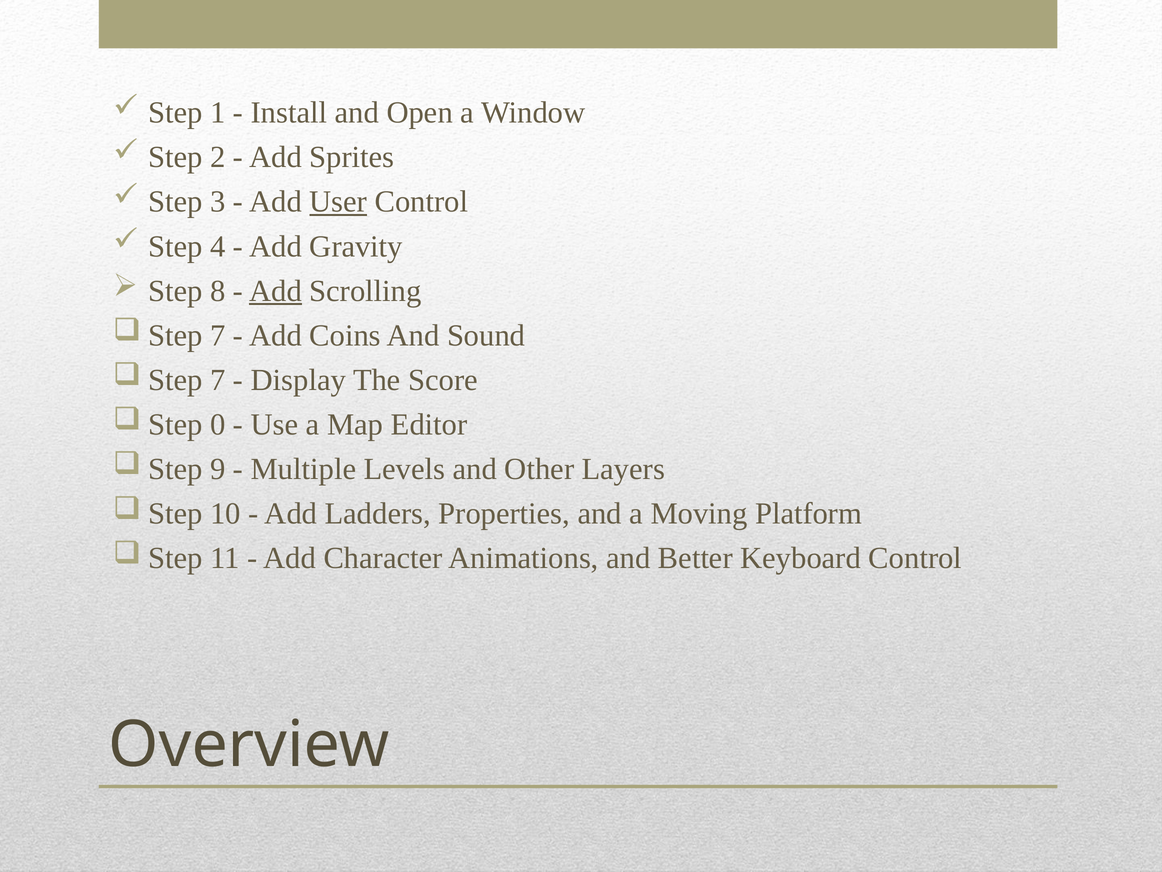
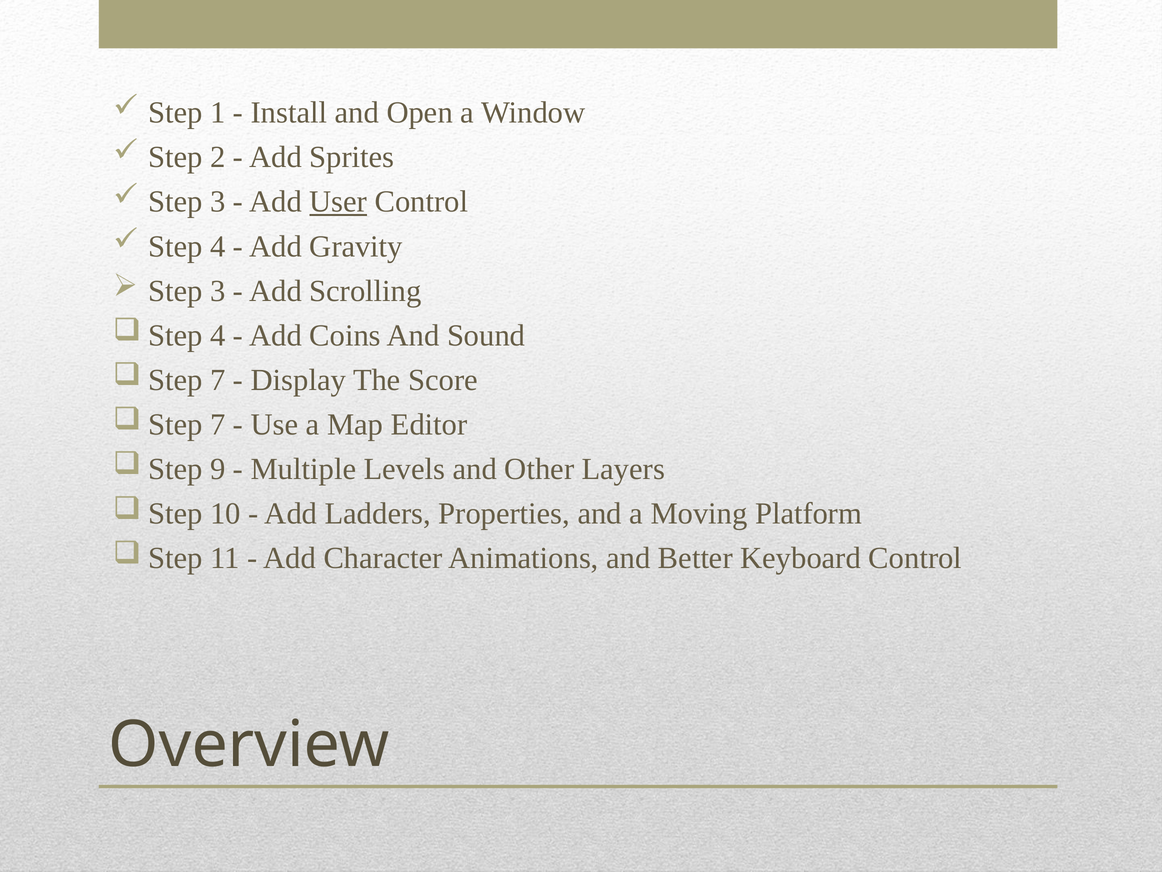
8: 8 -> 3 (218, 291)
Add underline: present -> none (276, 291)
7: 7 -> 4 (218, 335)
0: 0 -> 7 (218, 424)
